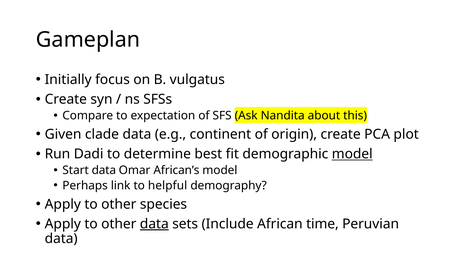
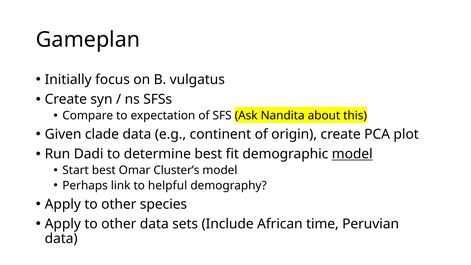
Start data: data -> best (104, 170)
African’s: African’s -> Cluster’s (176, 170)
data underline: present -> none (154, 224)
